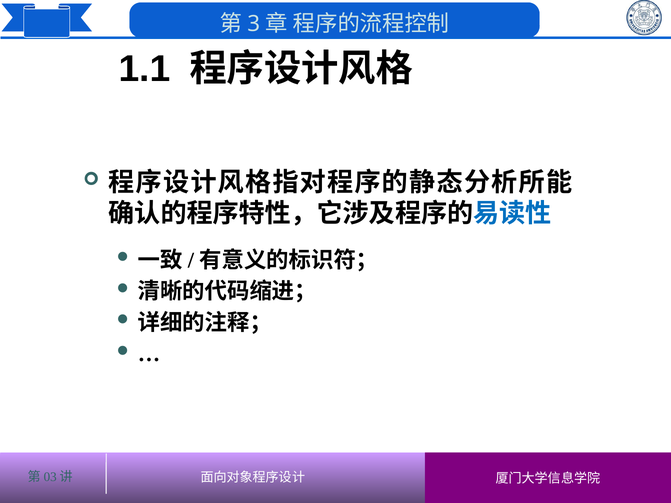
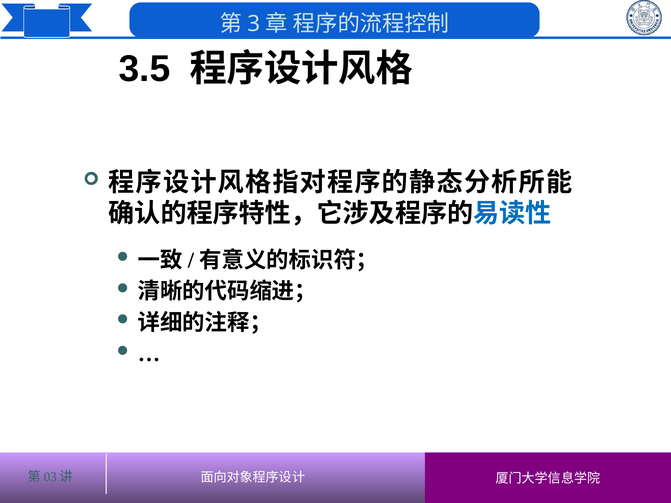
1.1: 1.1 -> 3.5 (144, 69)
